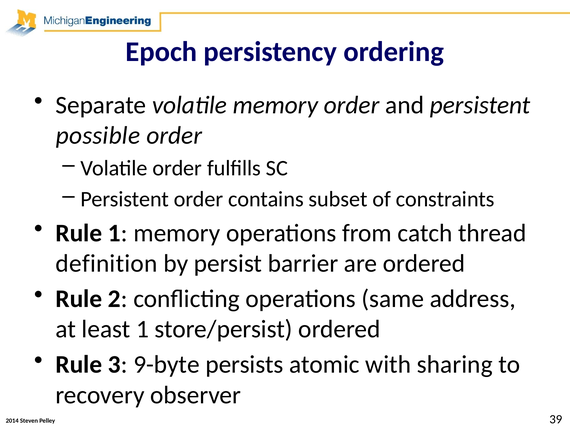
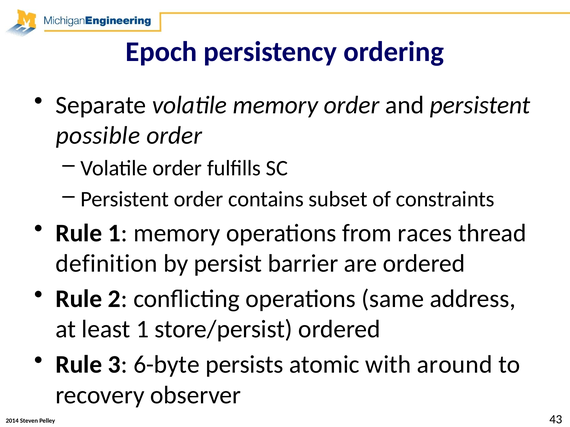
catch: catch -> races (425, 233)
9-byte: 9-byte -> 6-byte (167, 365)
sharing: sharing -> around (455, 365)
39: 39 -> 43 (556, 420)
